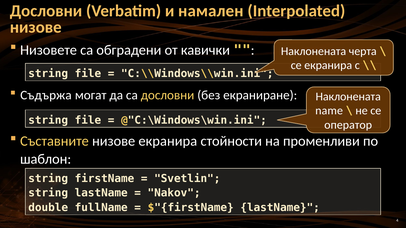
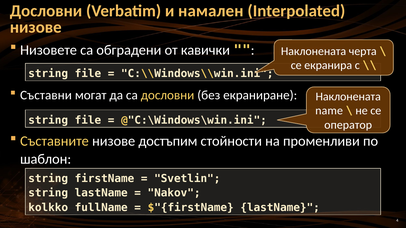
Съдържа: Съдържа -> Съставни (46, 95)
низове екранира: екранира -> достъпим (168, 141)
double: double -> kolkko (48, 208)
